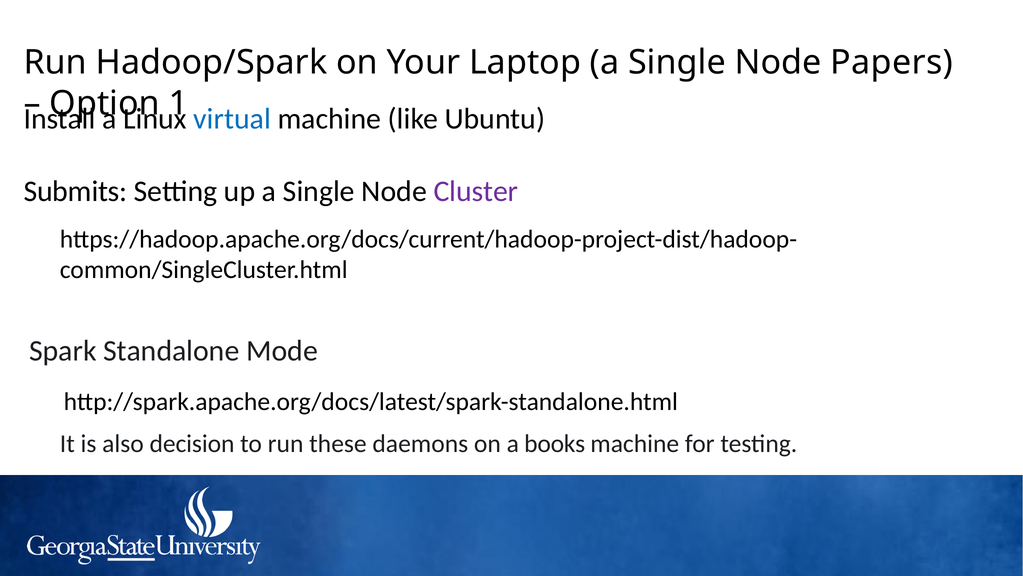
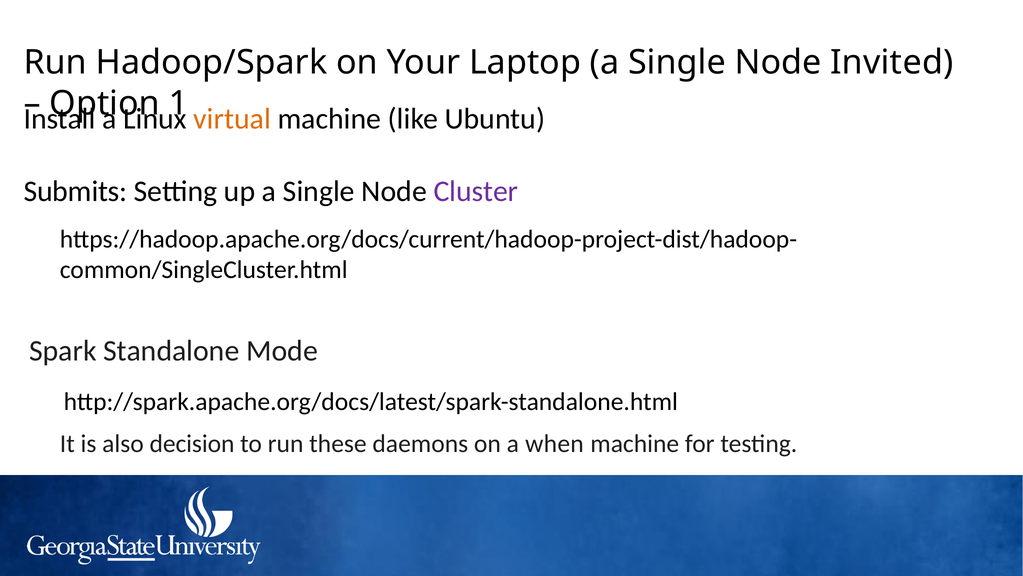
Papers: Papers -> Invited (892, 62)
virtual colour: blue -> orange (232, 119)
books: books -> when (554, 443)
